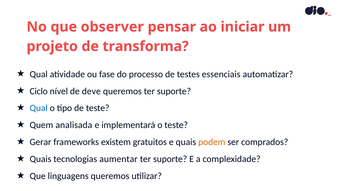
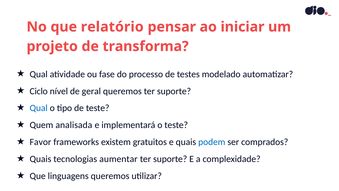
observer: observer -> relatório (112, 27)
essenciais: essenciais -> modelado (221, 74)
deve: deve -> geral (91, 91)
Gerar: Gerar -> Favor (40, 142)
podem colour: orange -> blue (212, 142)
